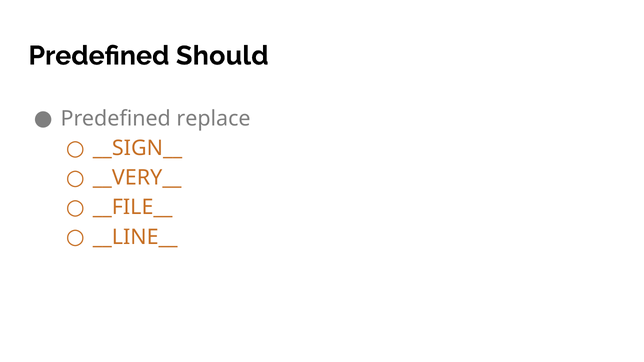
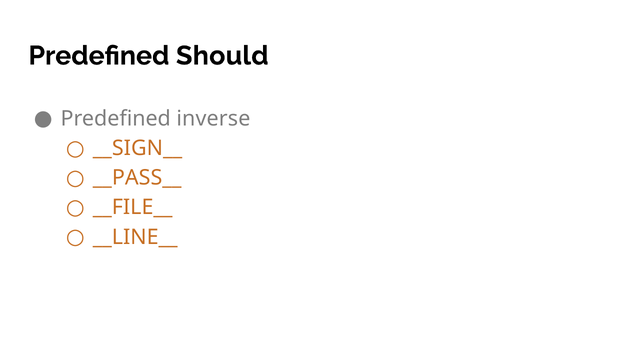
replace: replace -> inverse (213, 119)
__VERY__: __VERY__ -> __PASS__ (137, 178)
